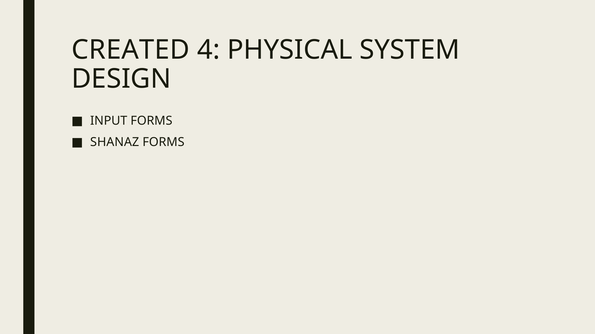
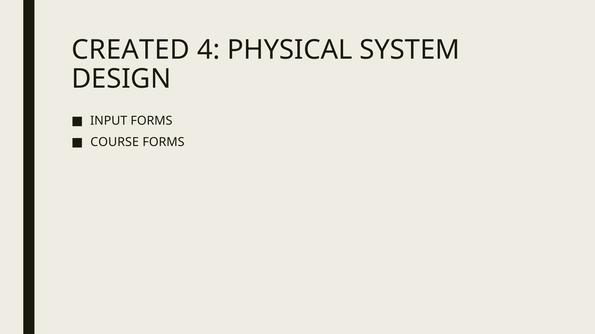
SHANAZ: SHANAZ -> COURSE (115, 142)
